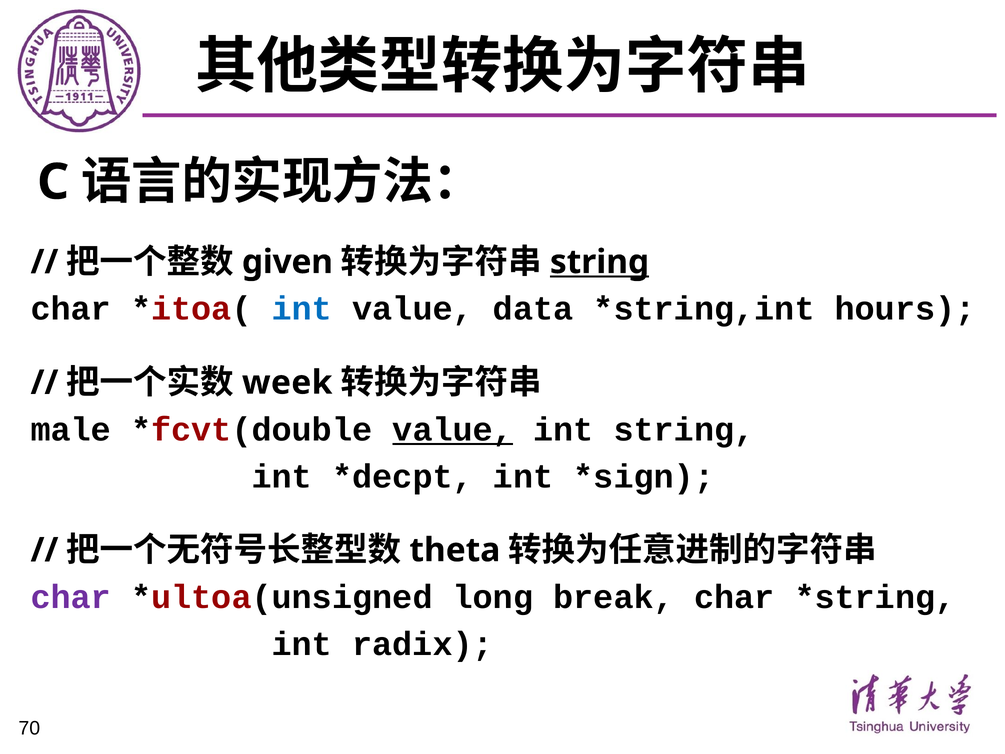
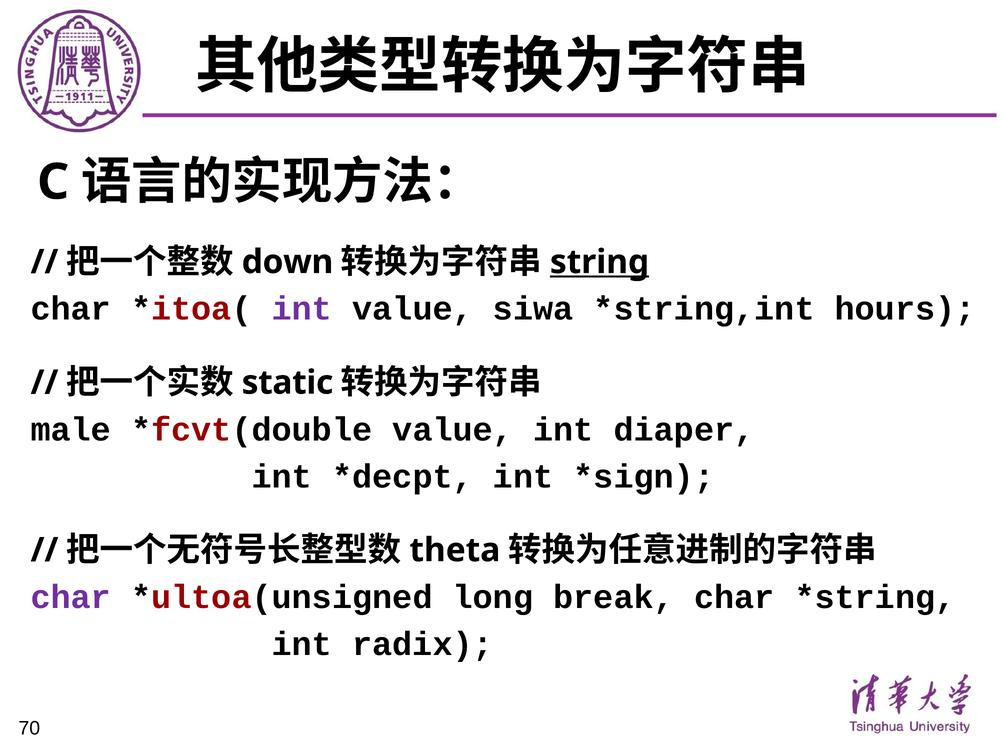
given: given -> down (287, 262)
int colour: blue -> purple (302, 309)
data: data -> siwa (533, 309)
week: week -> static (287, 383)
value underline: present -> none (453, 429)
int string: string -> diaper (684, 429)
